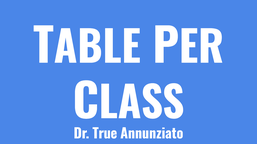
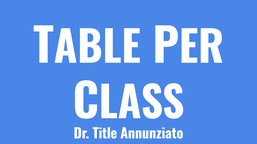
True: True -> Title (105, 134)
